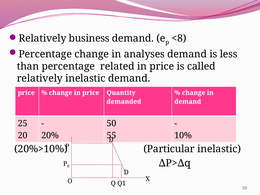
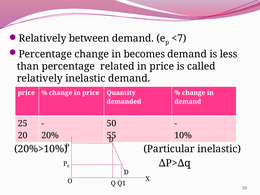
business: business -> between (89, 38)
<8: <8 -> <7 (179, 38)
analyses: analyses -> becomes (144, 54)
